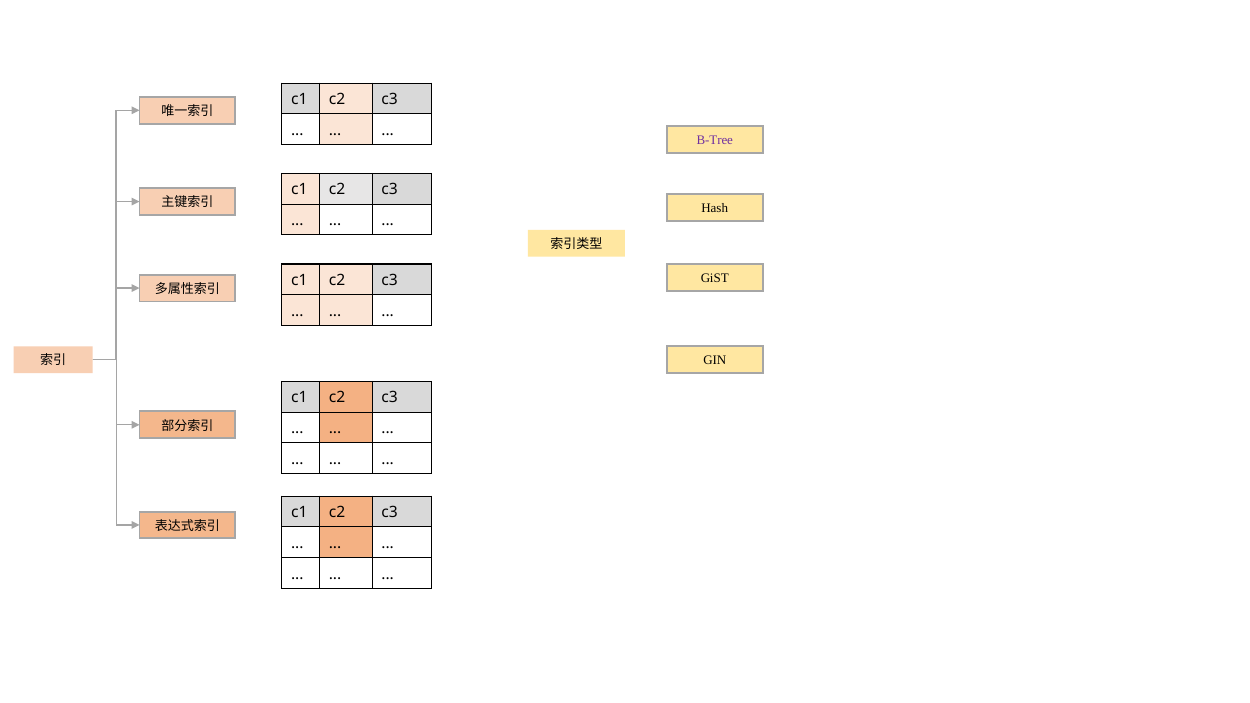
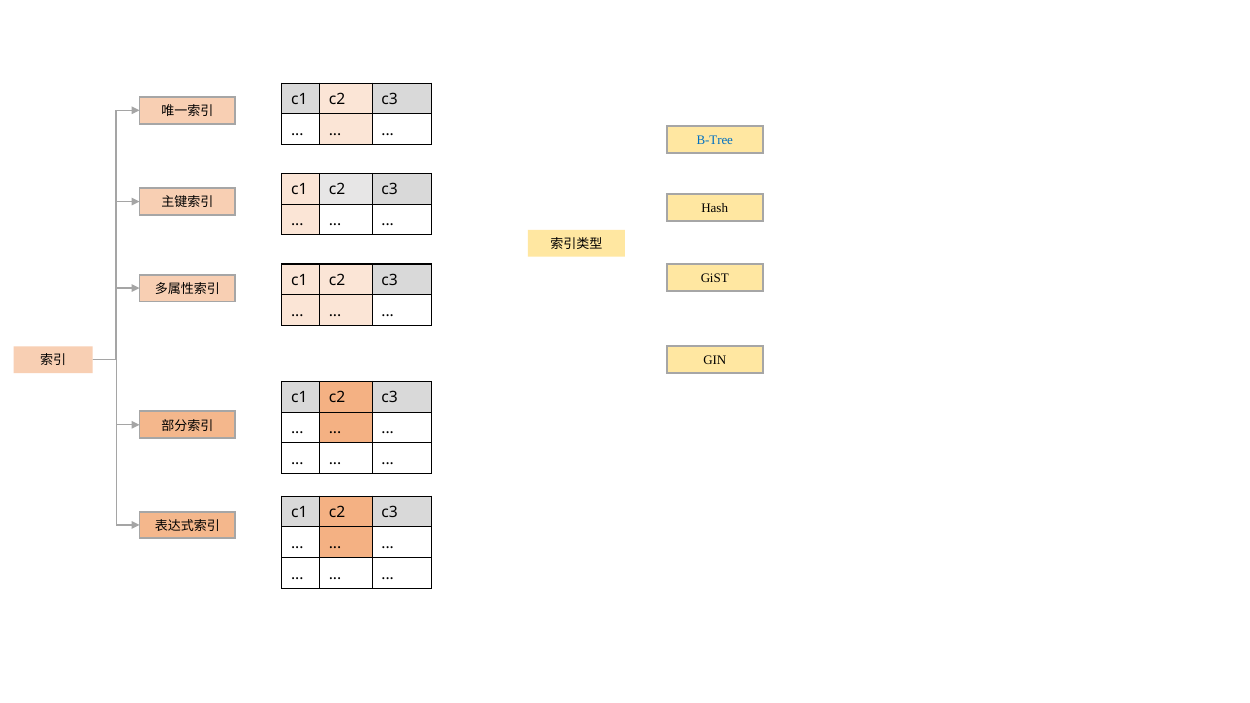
B-Tree colour: purple -> blue (715, 140)
